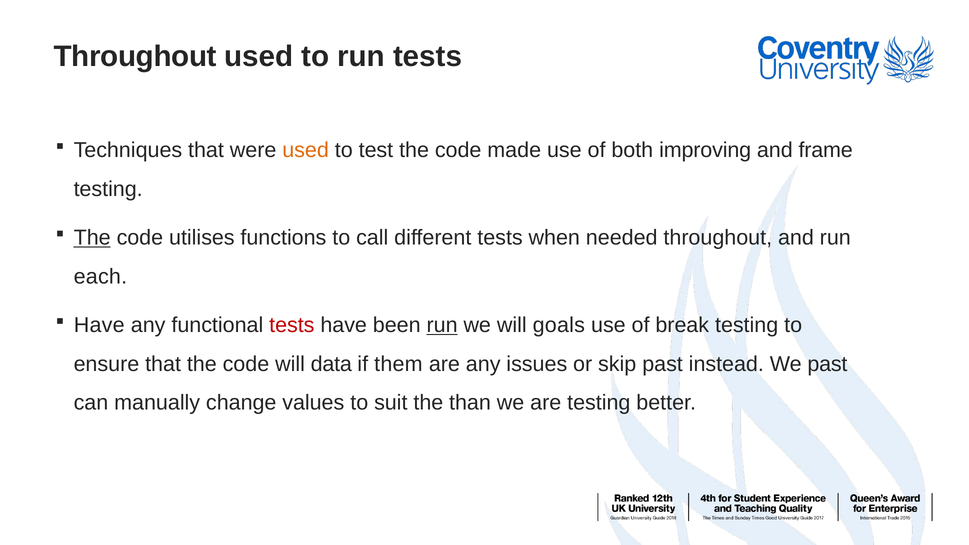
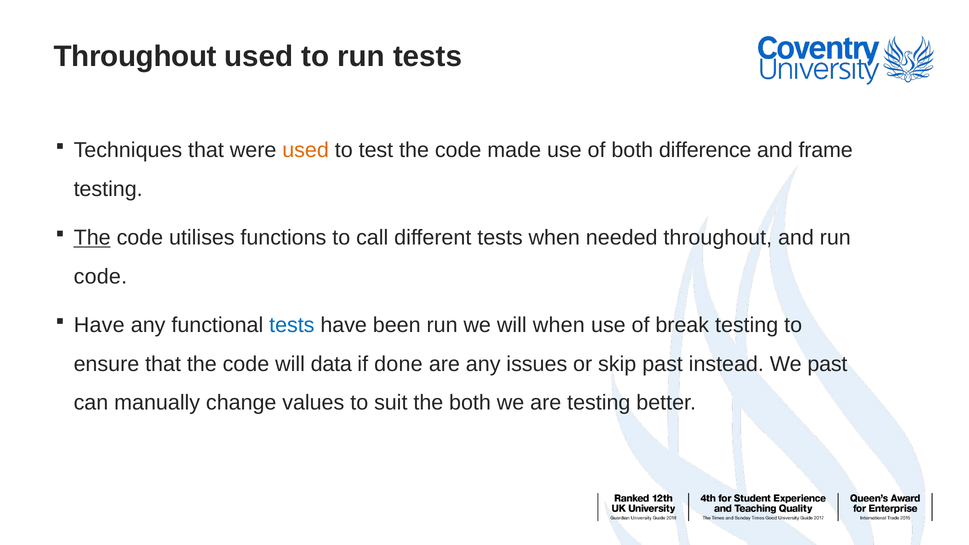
improving: improving -> difference (705, 150)
each: each -> code (100, 277)
tests colour: red -> blue (292, 325)
run underline: present -> none (442, 325)
will goals: goals -> when (559, 325)
them: them -> done (398, 364)
the than: than -> both (470, 403)
